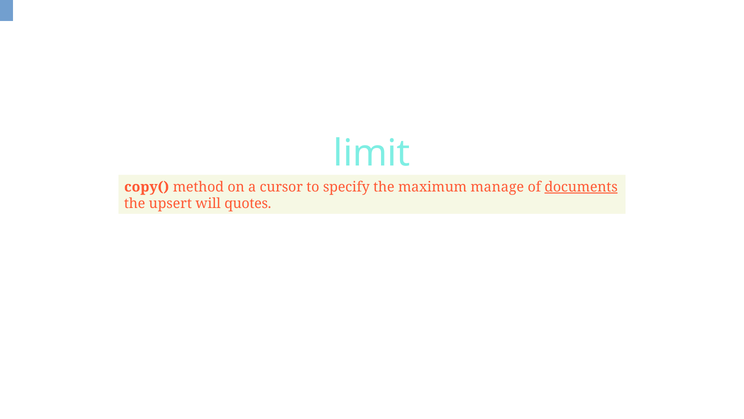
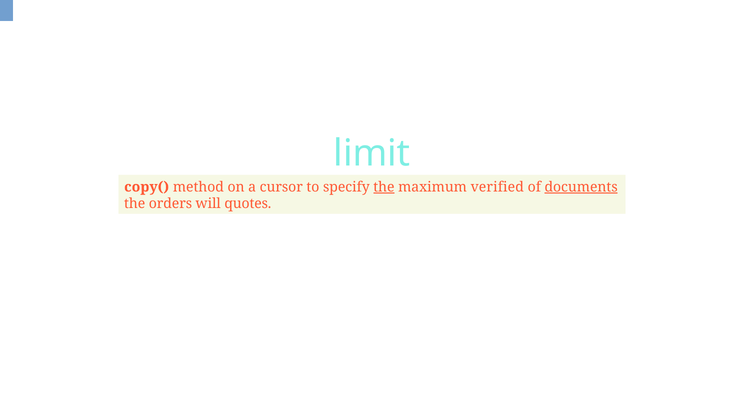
the underline: none -> present (384, 187)
manage: manage -> verified (497, 187)
upsert: upsert -> orders (170, 203)
